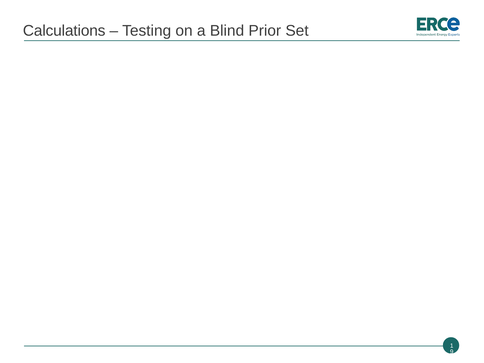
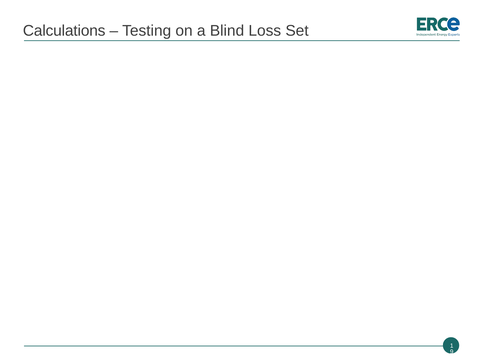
Prior: Prior -> Loss (265, 31)
